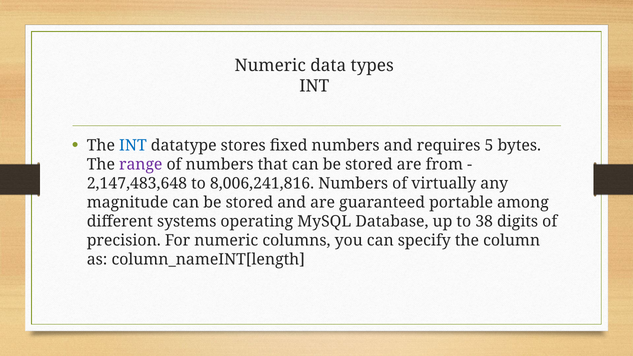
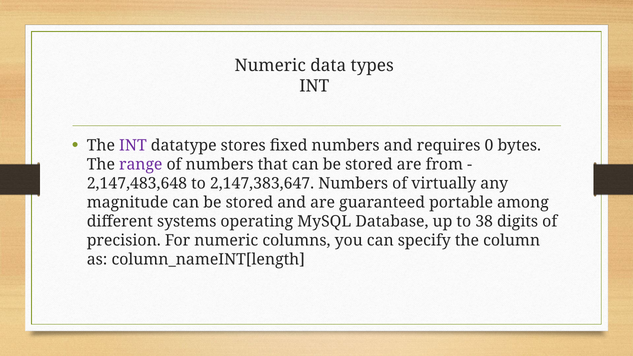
INT colour: blue -> purple (133, 146)
5: 5 -> 0 (489, 146)
8,006,241,816: 8,006,241,816 -> 2,147,383,647 (262, 184)
